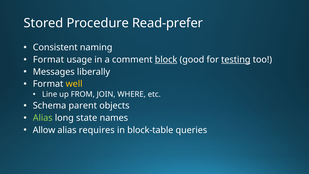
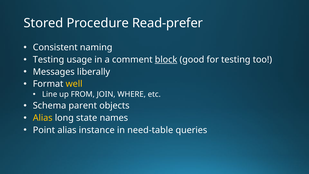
Format: Format -> Testing (49, 60)
testing underline: present -> none (236, 60)
Alias colour: light green -> yellow (43, 118)
Allow: Allow -> Point (44, 130)
requires: requires -> instance (97, 130)
block-table: block-table -> need-table (150, 130)
